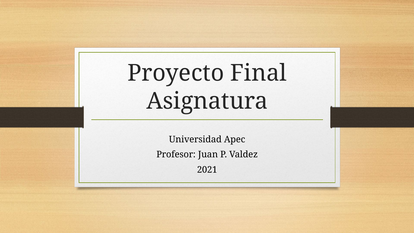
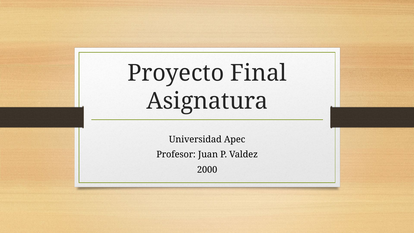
2021: 2021 -> 2000 (207, 170)
